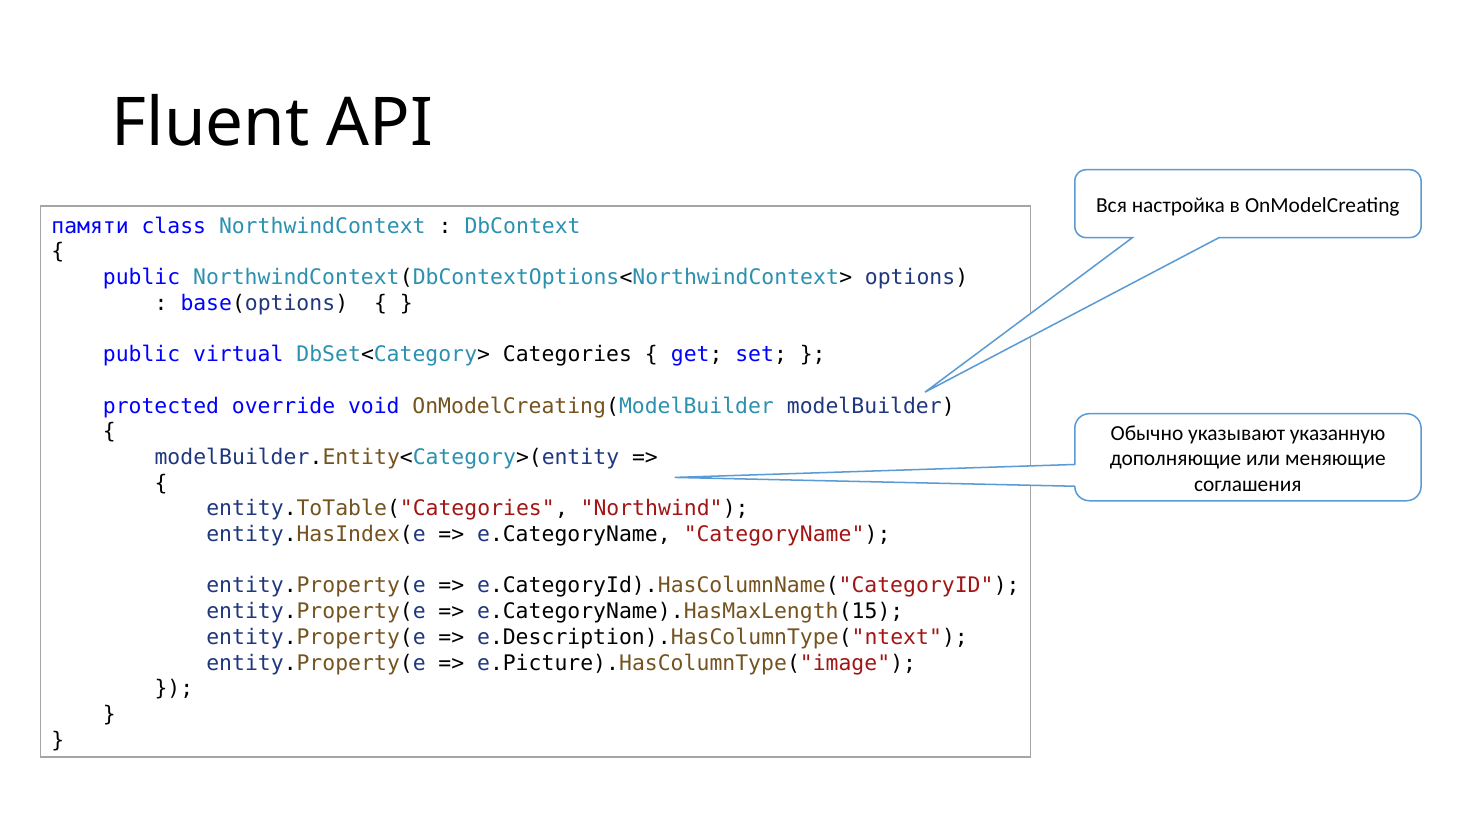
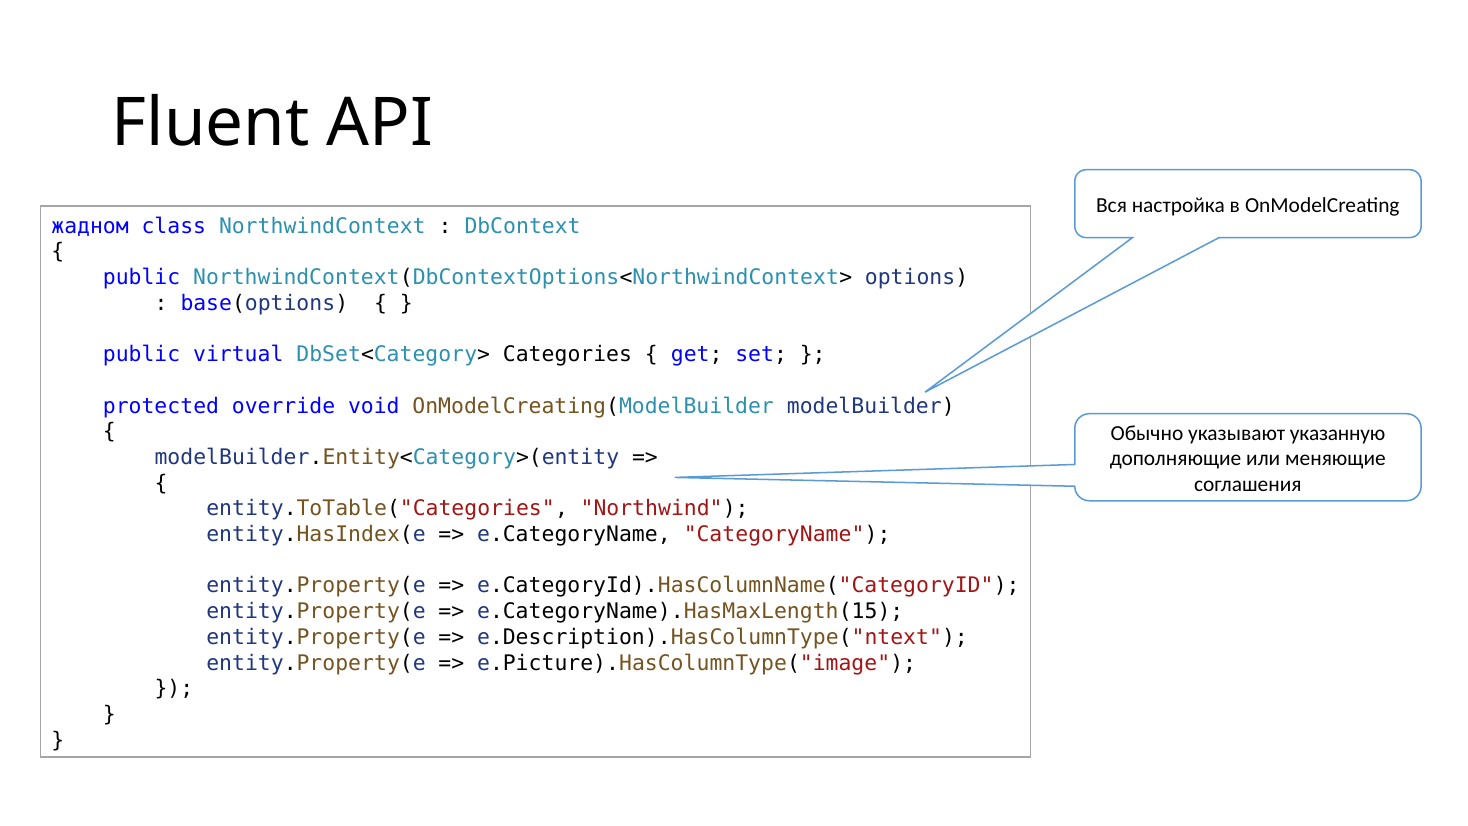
памяти: памяти -> жадном (90, 226)
